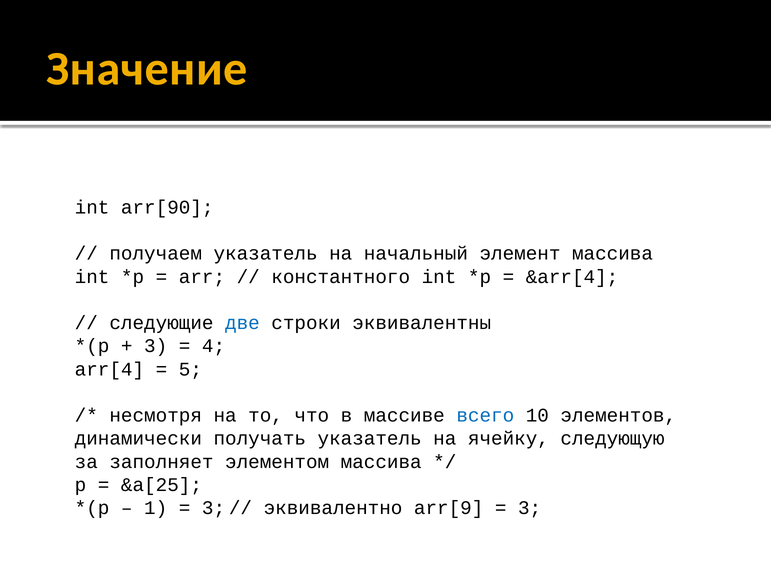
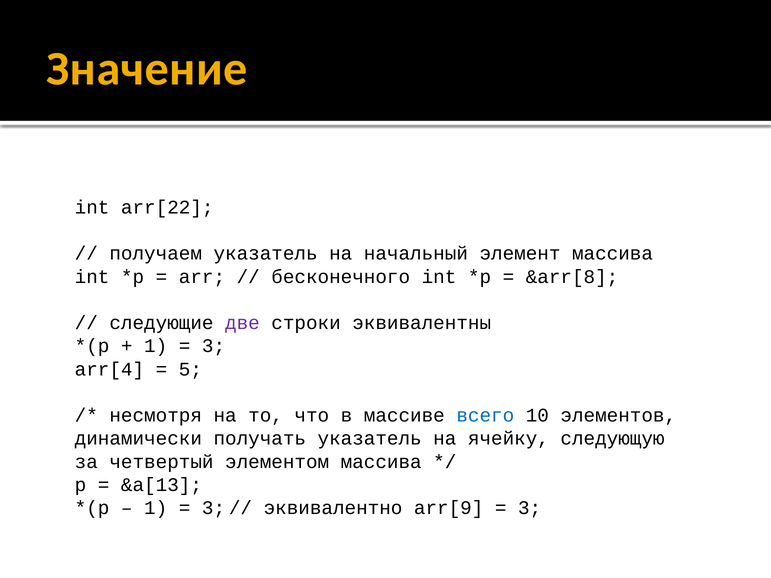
arr[90: arr[90 -> arr[22 (167, 207)
константного: константного -> бесконечного (341, 277)
&arr[4: &arr[4 -> &arr[8 (572, 277)
две colour: blue -> purple (242, 323)
3: 3 -> 1 (156, 346)
4: 4 -> 3 (214, 346)
заполняет: заполняет -> четвертый (161, 462)
&a[25: &a[25 -> &a[13 (161, 485)
